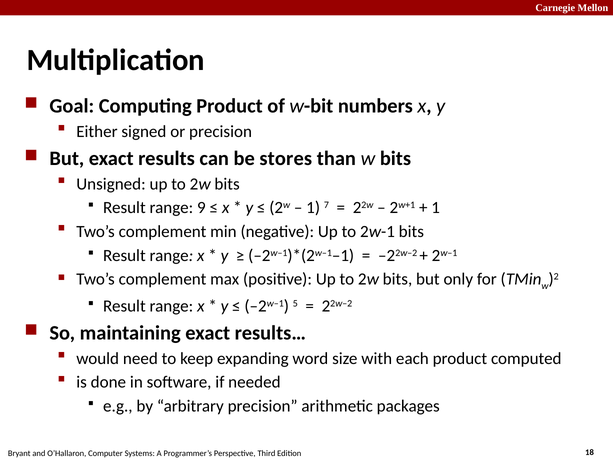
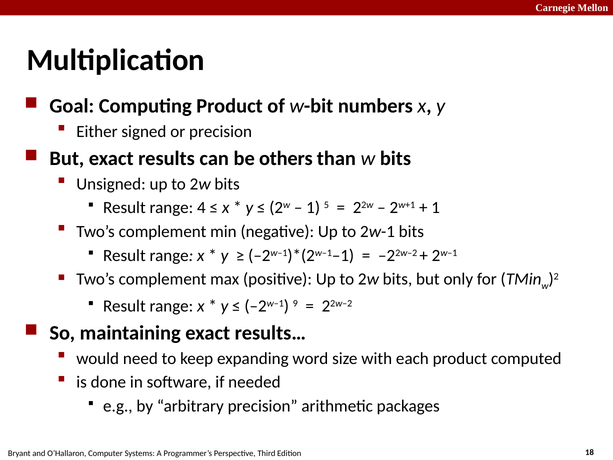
stores: stores -> others (286, 158)
9: 9 -> 4 (201, 208)
7: 7 -> 5 (326, 205)
5: 5 -> 9 (295, 303)
